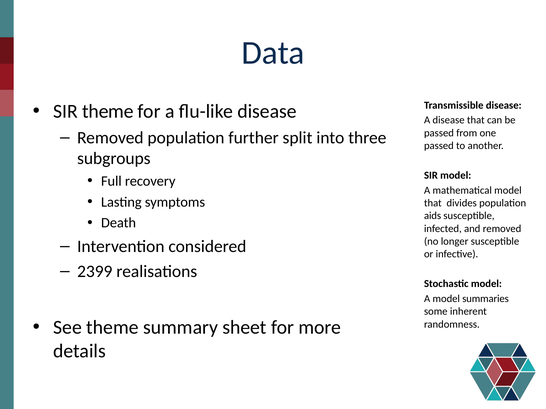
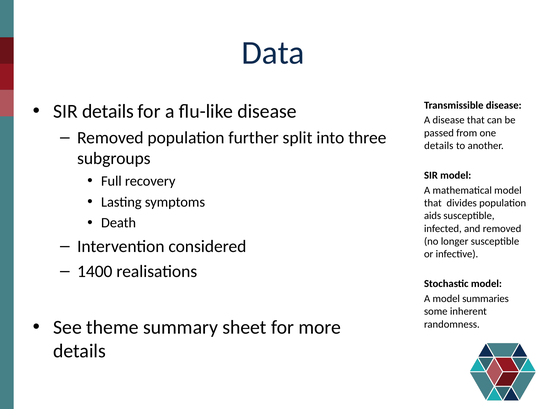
SIR theme: theme -> details (108, 111)
passed: passed -> details (439, 146)
2399: 2399 -> 1400 (95, 272)
